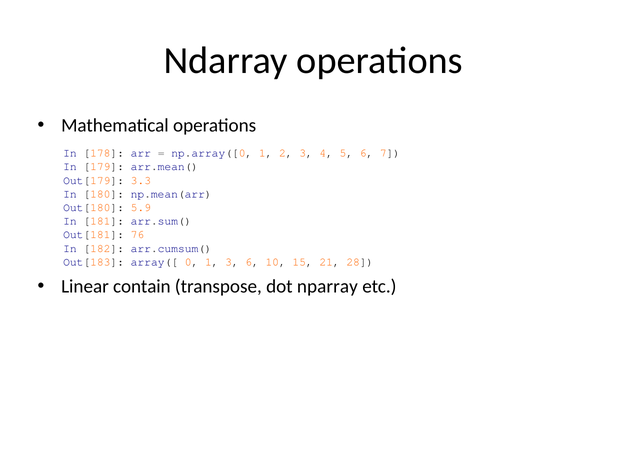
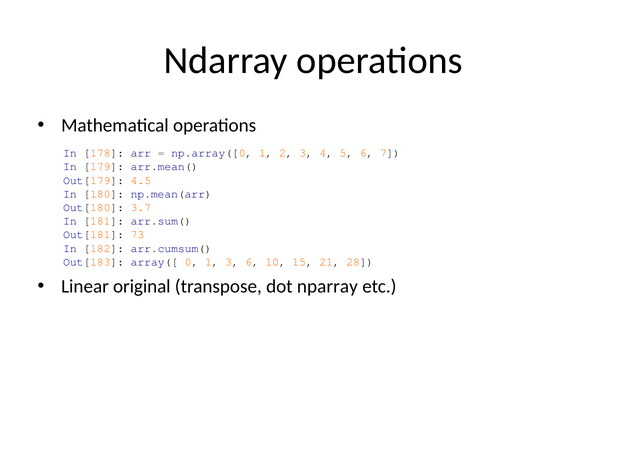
3.3: 3.3 -> 4.5 (141, 180)
5.9: 5.9 -> 3.7 (141, 208)
76: 76 -> 73 (138, 235)
contain: contain -> original (142, 286)
